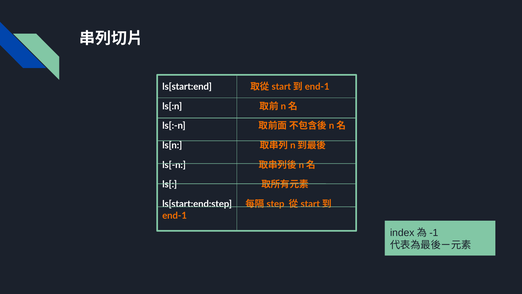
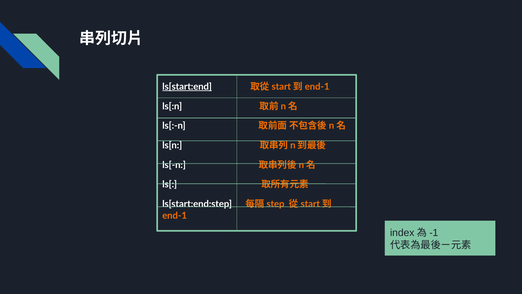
ls[start:end underline: none -> present (187, 87)
